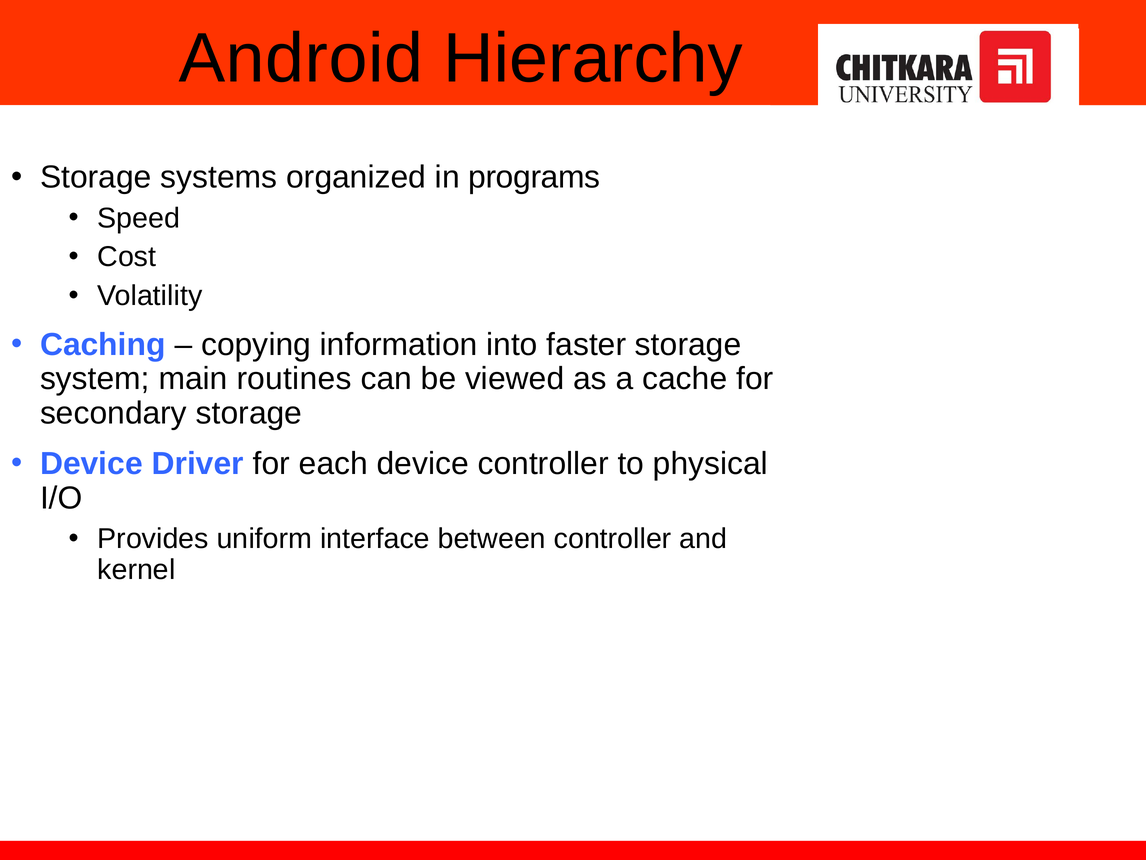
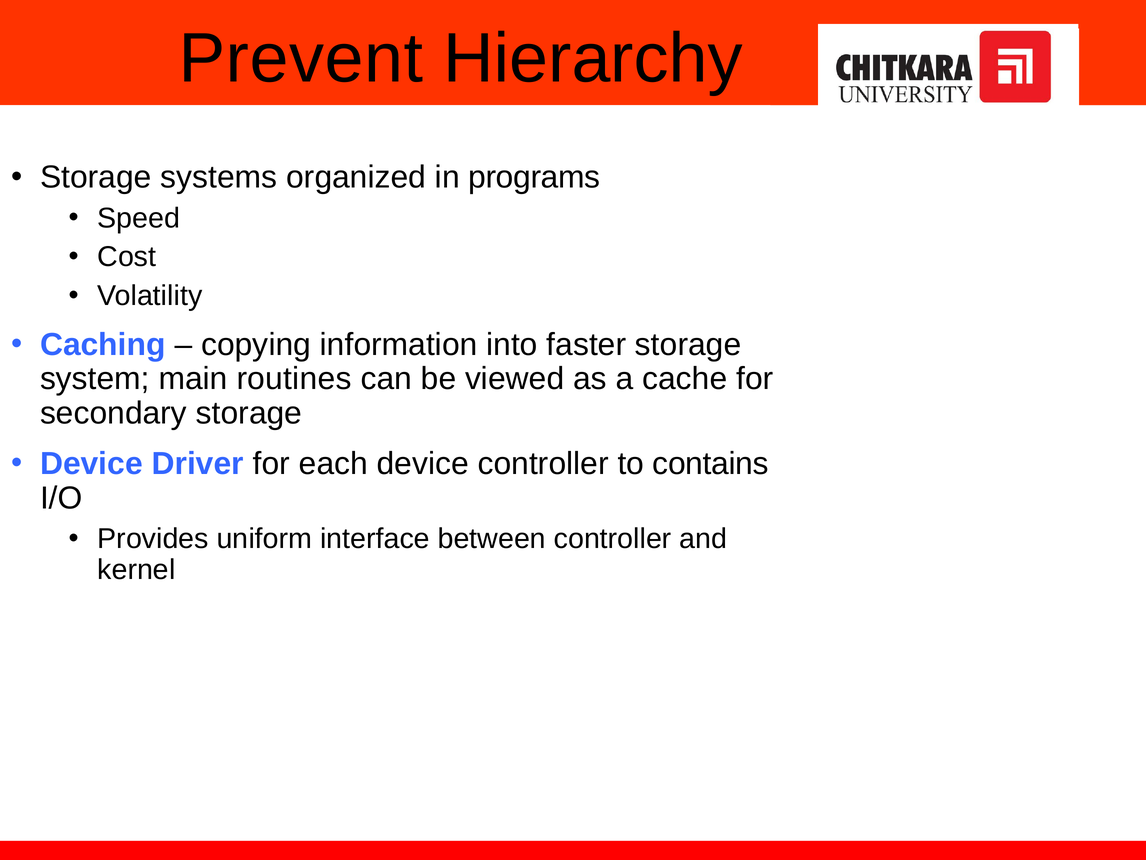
Android: Android -> Prevent (301, 59)
physical: physical -> contains (711, 463)
